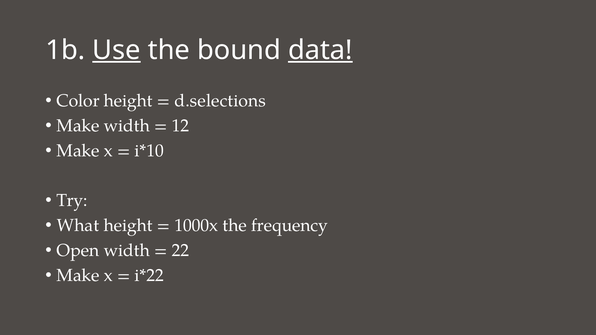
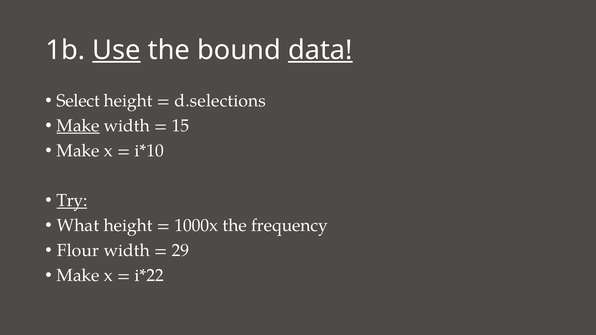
Color: Color -> Select (78, 101)
Make underline: none -> present (78, 126)
12: 12 -> 15 (180, 126)
Try underline: none -> present (72, 201)
Open: Open -> Flour (78, 251)
22: 22 -> 29 (180, 251)
